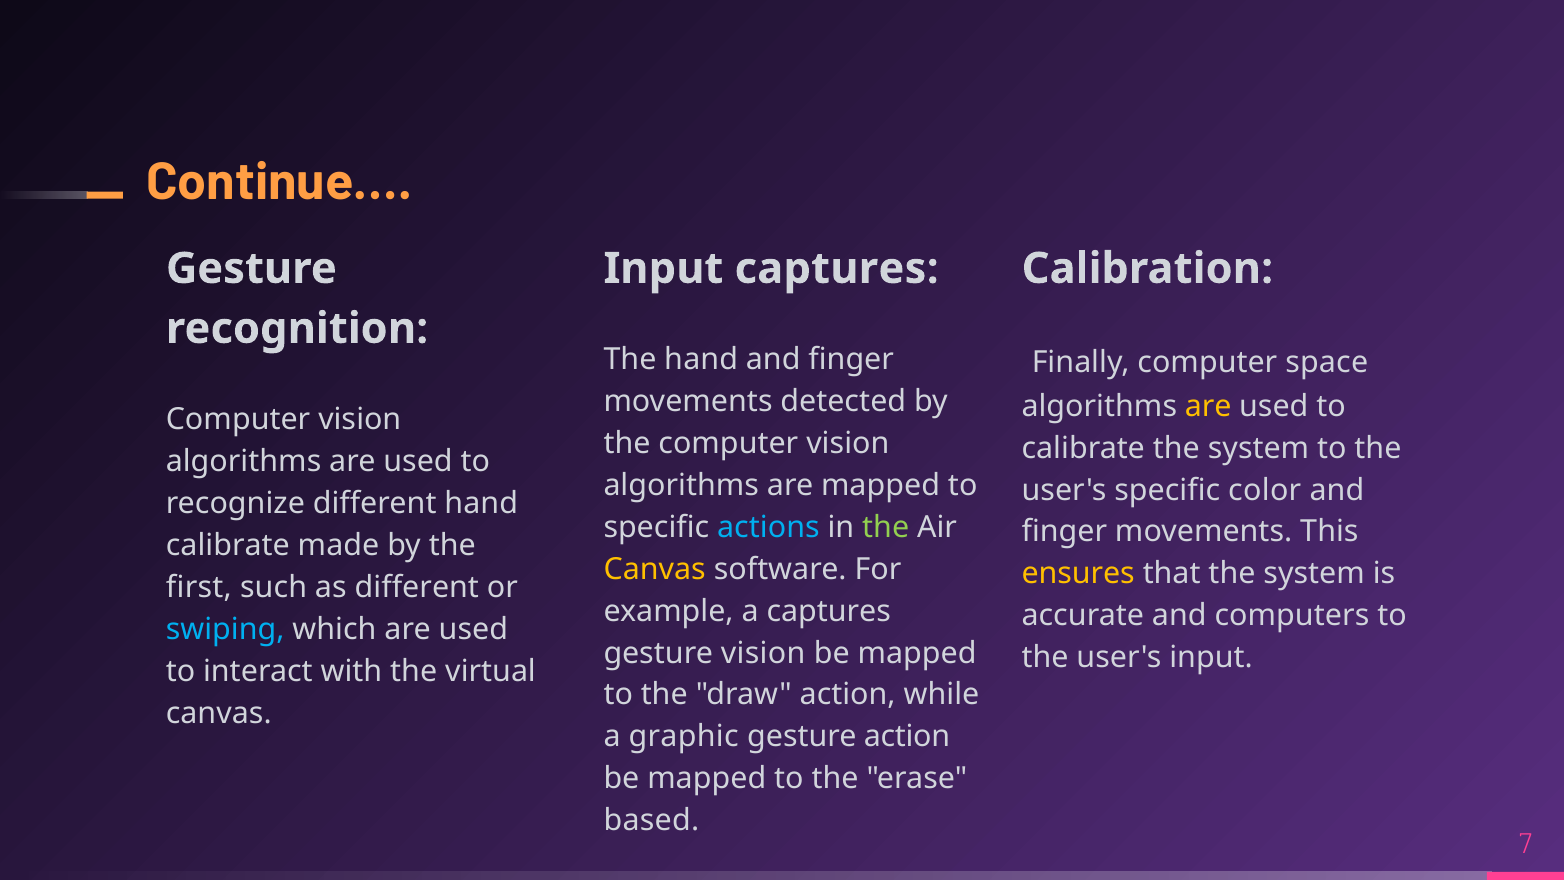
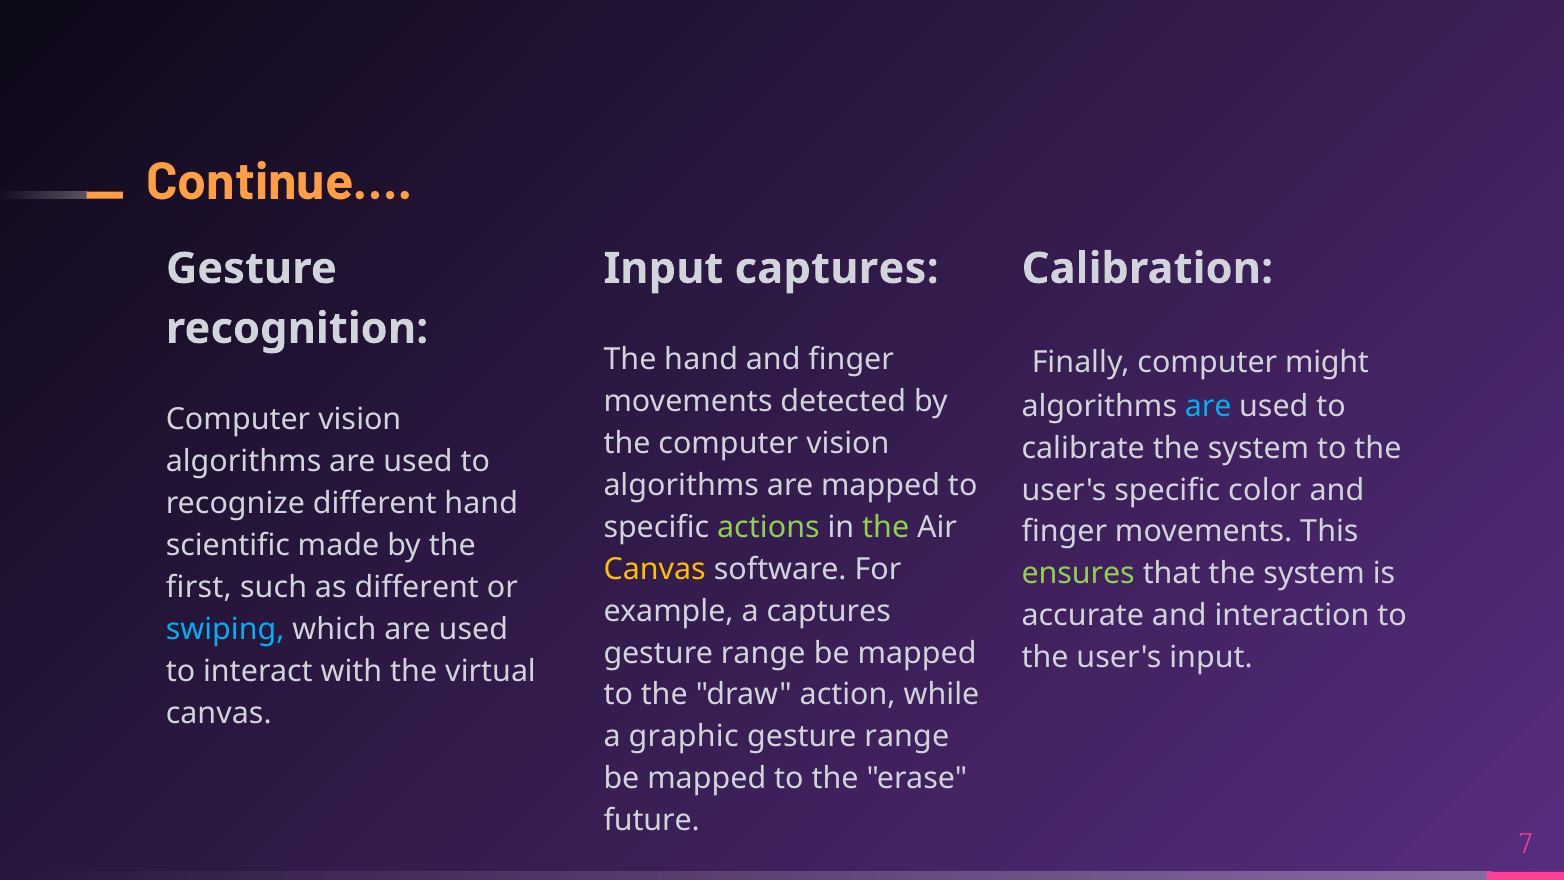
space: space -> might (1327, 362)
are colour: yellow -> light blue (1208, 406)
actions colour: light blue -> light green (768, 527)
calibrate: calibrate -> scientific (228, 545)
ensures colour: yellow -> light green (1078, 574)
computers: computers -> interaction (1292, 616)
vision: vision -> range (763, 653)
action: action -> range (907, 737)
based: based -> future (652, 821)
